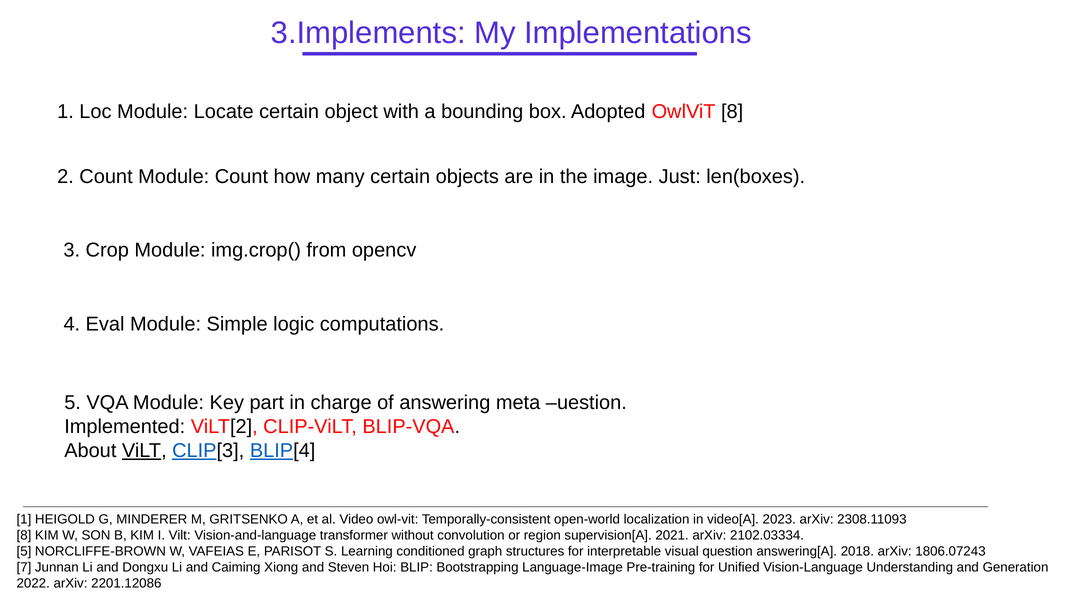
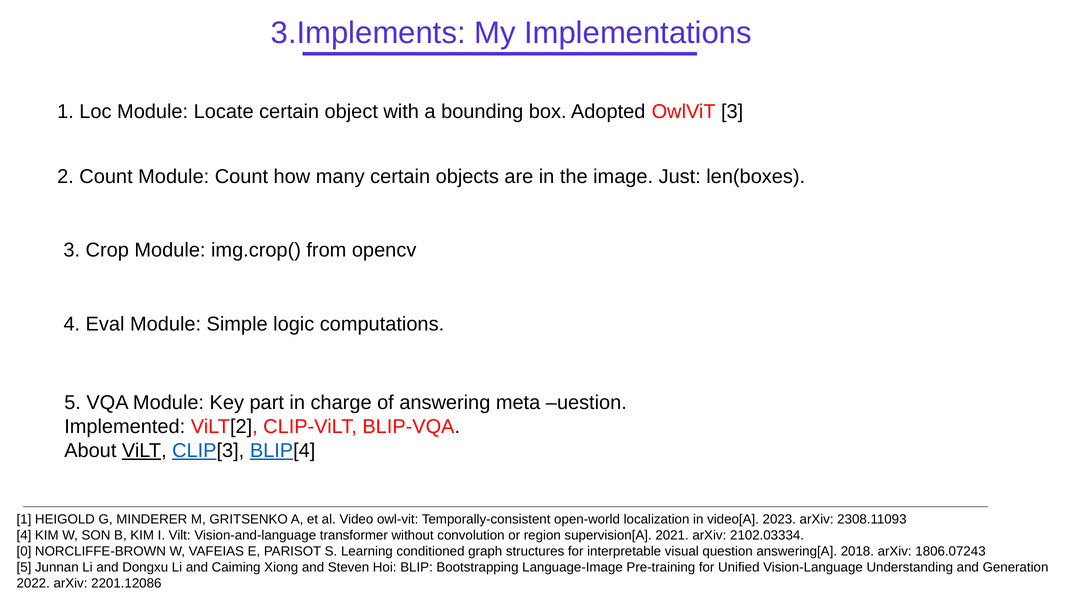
OwlViT 8: 8 -> 3 (732, 111)
8: 8 -> 4 (24, 535)
5: 5 -> 0 (24, 551)
7: 7 -> 5 (24, 567)
